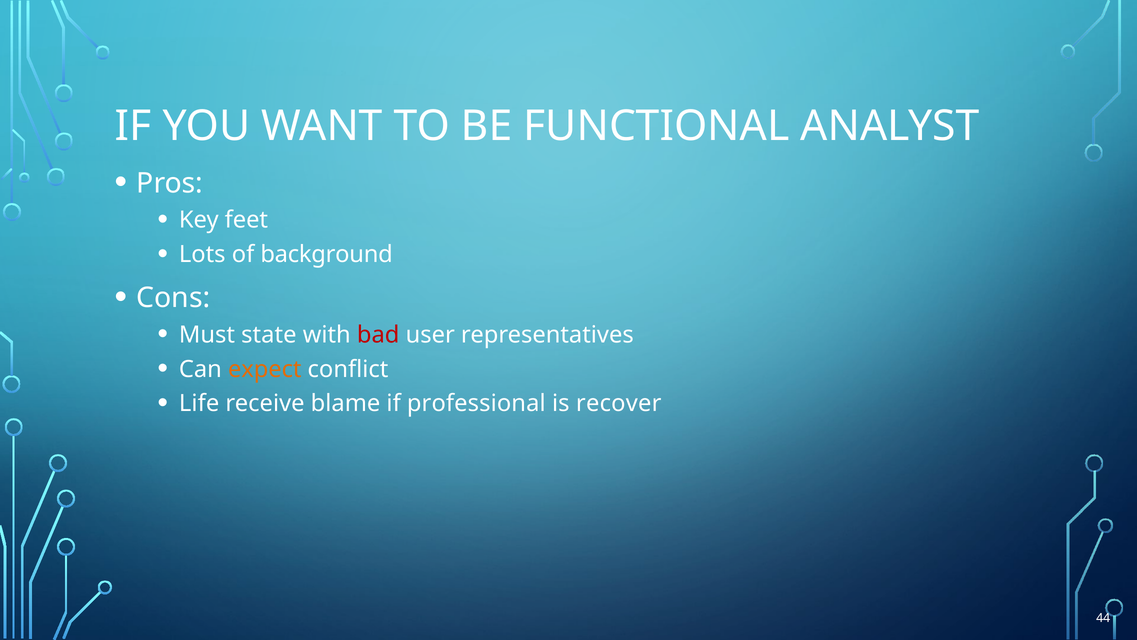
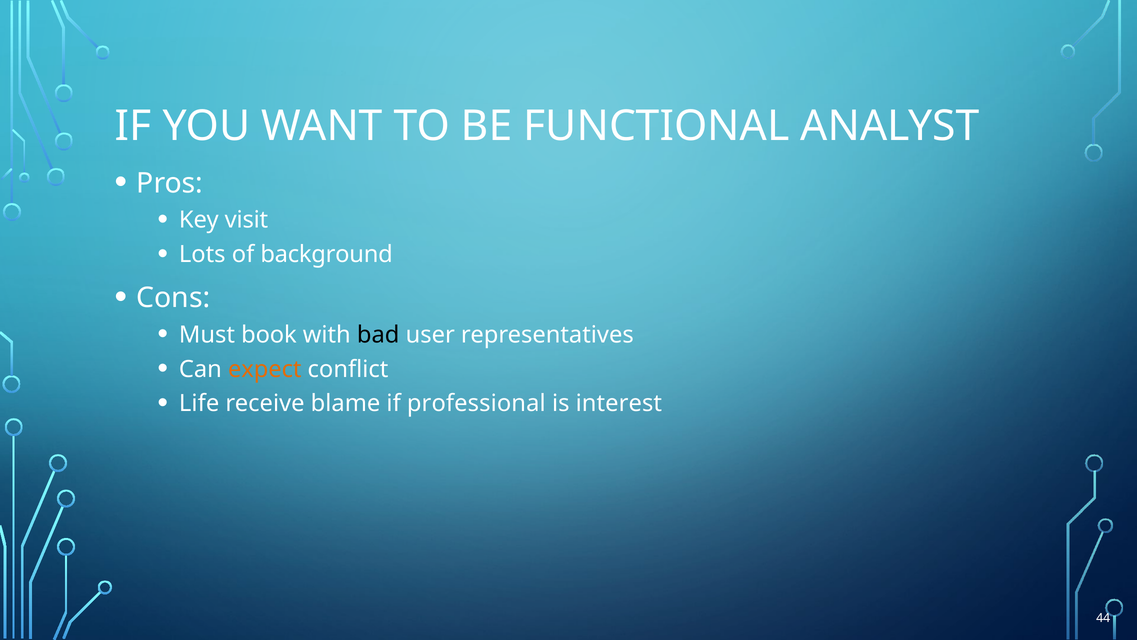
feet: feet -> visit (246, 220)
state: state -> book (269, 335)
bad colour: red -> black (378, 335)
recover: recover -> interest (619, 403)
